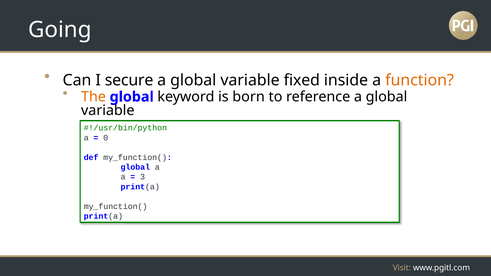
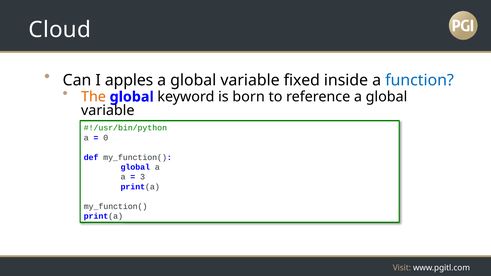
Going: Going -> Cloud (60, 30)
secure: secure -> apples (129, 80)
function colour: orange -> blue (420, 80)
